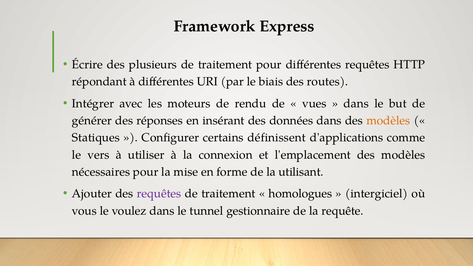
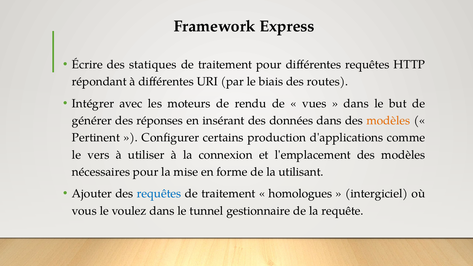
plusieurs: plusieurs -> statiques (153, 65)
Statiques: Statiques -> Pertinent (96, 138)
définissent: définissent -> production (277, 138)
requêtes colour: purple -> blue (159, 194)
